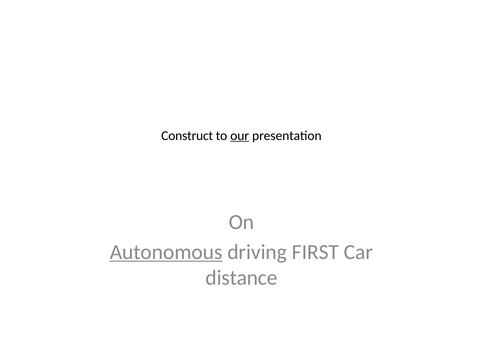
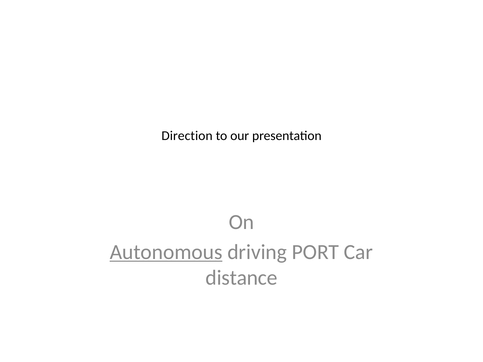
Construct: Construct -> Direction (187, 136)
our underline: present -> none (240, 136)
FIRST: FIRST -> PORT (315, 252)
